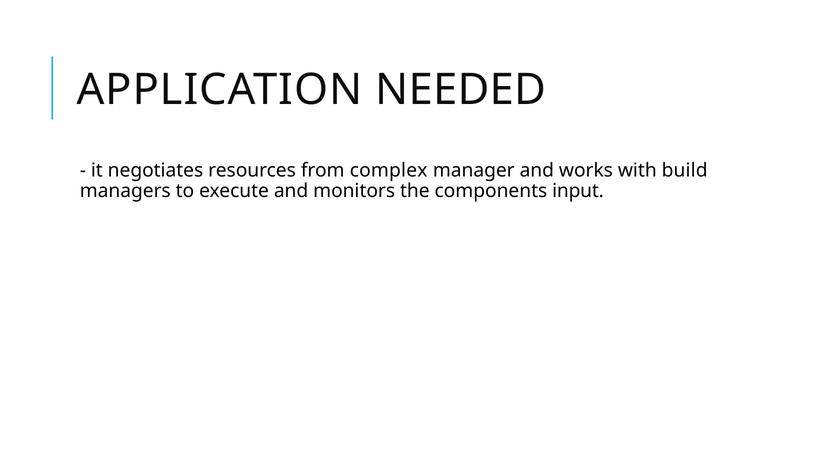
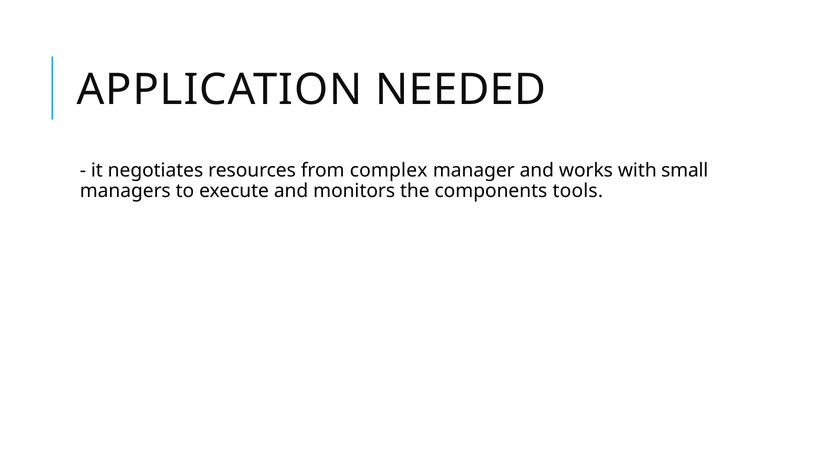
build: build -> small (685, 171)
input: input -> tools (578, 191)
